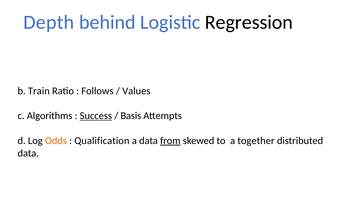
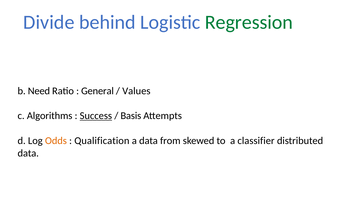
Depth: Depth -> Divide (49, 22)
Regression colour: black -> green (249, 22)
Train: Train -> Need (39, 91)
Follows: Follows -> General (97, 91)
from underline: present -> none (170, 141)
together: together -> classifier (256, 141)
